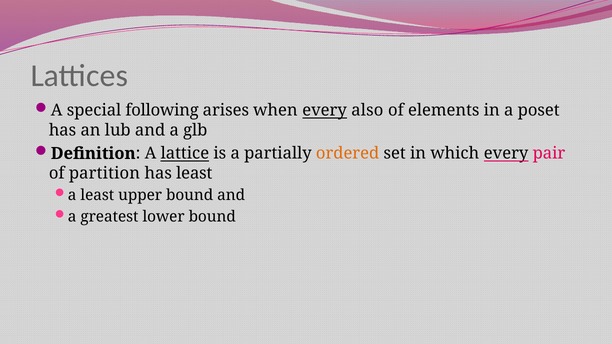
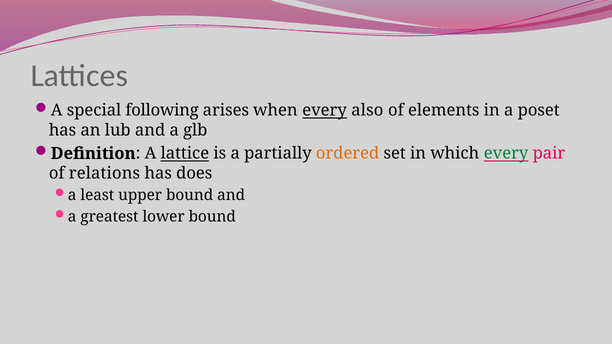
every colour: black -> green (506, 154)
partition: partition -> relations (104, 173)
has least: least -> does (194, 173)
